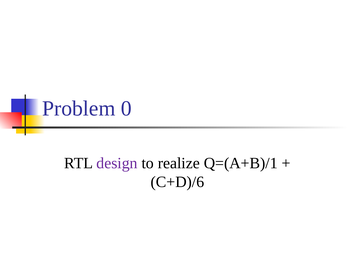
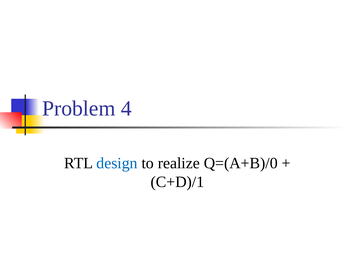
0: 0 -> 4 (126, 109)
design colour: purple -> blue (117, 163)
Q=(A+B)/1: Q=(A+B)/1 -> Q=(A+B)/0 (241, 163)
C+D)/6: C+D)/6 -> C+D)/1 (177, 182)
